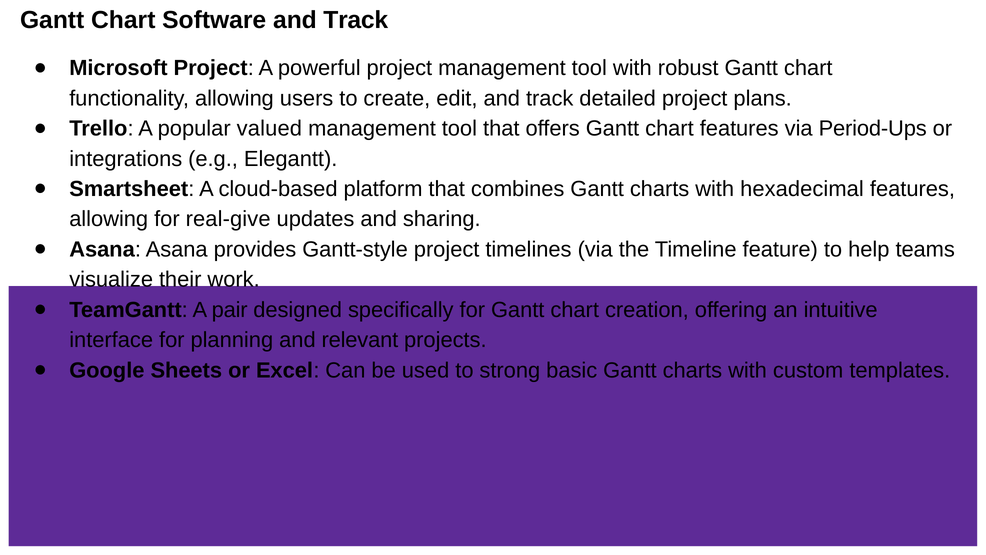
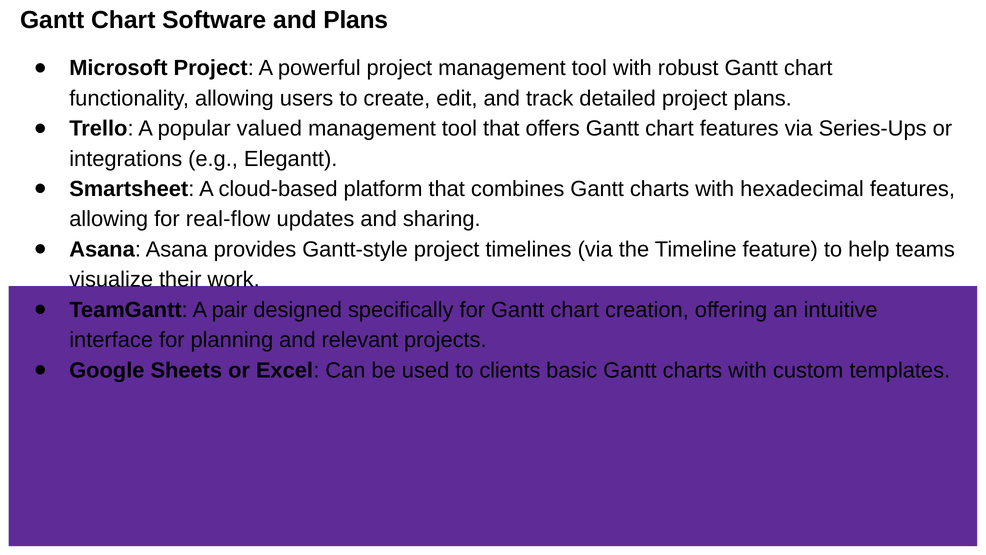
Software and Track: Track -> Plans (356, 20)
Period-Ups: Period-Ups -> Series-Ups (873, 129)
real-give: real-give -> real-flow (228, 219)
strong: strong -> clients (510, 370)
